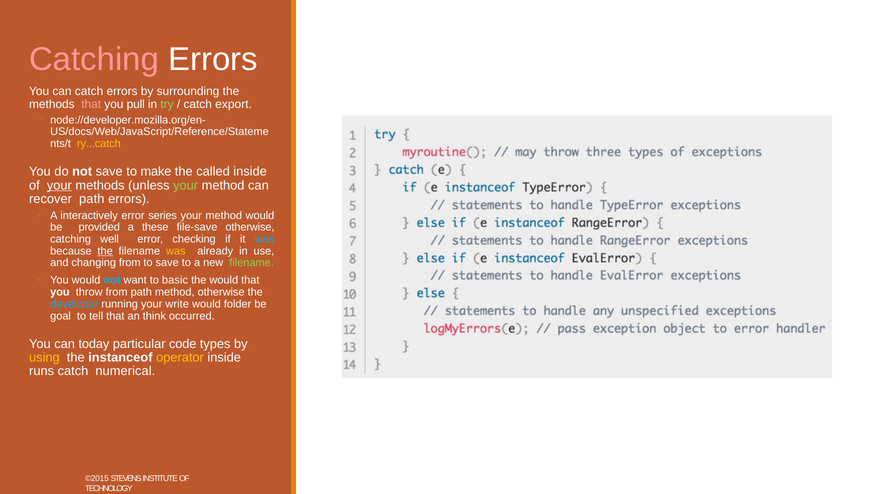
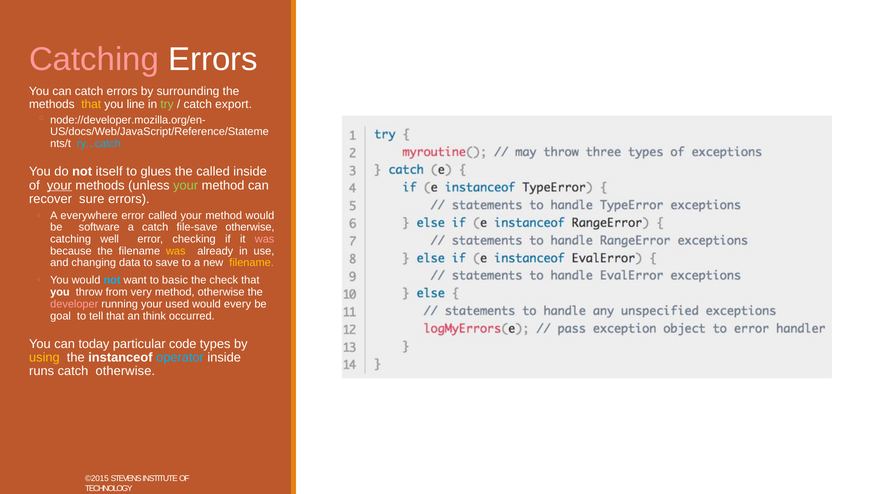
that colour: pink -> yellow (91, 104)
pull: pull -> line (136, 104)
ry...catch colour: yellow -> light blue (99, 144)
not save: save -> itself (109, 172)
make: make -> glues (156, 172)
recover path: path -> sure (92, 199)
interactively: interactively -> everywhere (89, 216)
error series: series -> called (163, 216)
provided: provided -> software (99, 228)
a these: these -> catch (155, 228)
was colour: light blue -> pink (265, 239)
the underline: present -> none (105, 251)
changing from: from -> data (130, 263)
filename colour: light green -> yellow (252, 263)
the would: would -> check (224, 280)
from path: path -> very (141, 292)
developer colour: light blue -> pink (74, 304)
write: write -> used (177, 304)
folder: folder -> every (238, 304)
operator colour: yellow -> light blue (180, 358)
catch numerical: numerical -> otherwise (125, 372)
